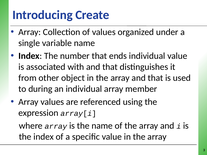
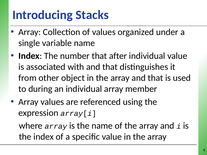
Create: Create -> Stacks (92, 15)
ends: ends -> after (118, 56)
